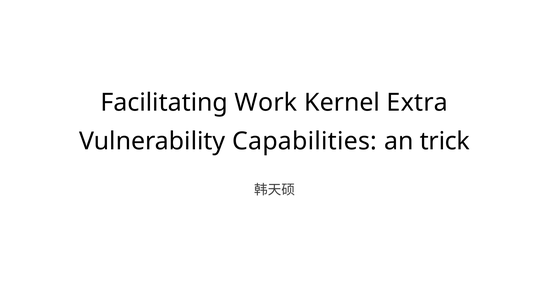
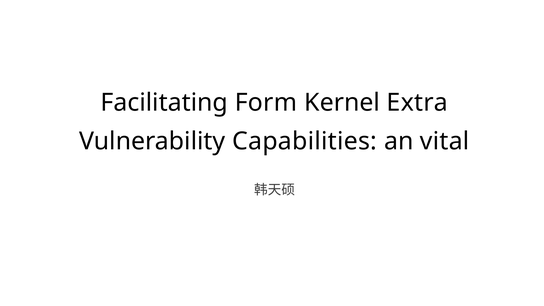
Work: Work -> Form (266, 102)
trick: trick -> vital (445, 141)
